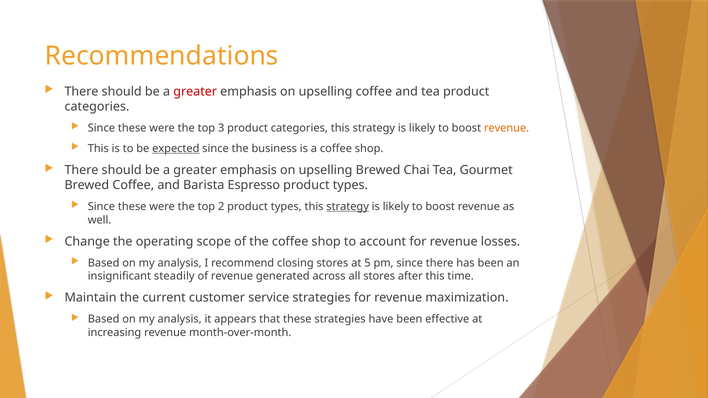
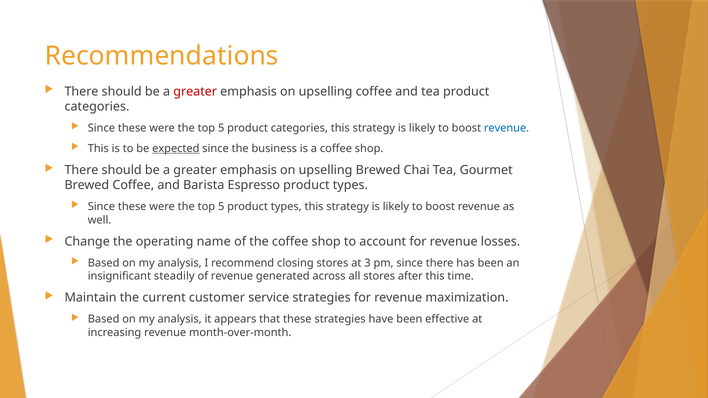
3: 3 -> 5 (221, 128)
revenue colour: orange -> blue (507, 128)
2: 2 -> 5 (221, 207)
strategy underline: present -> none (348, 207)
scope: scope -> name (214, 242)
5: 5 -> 3 (367, 263)
